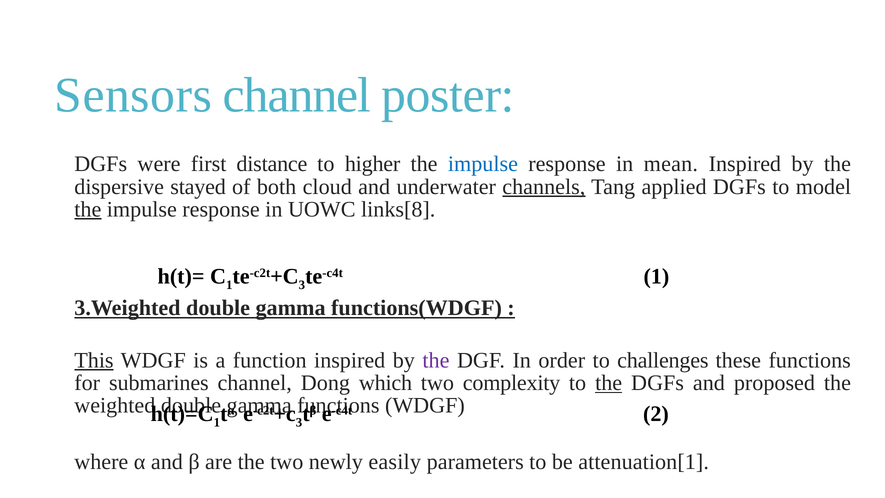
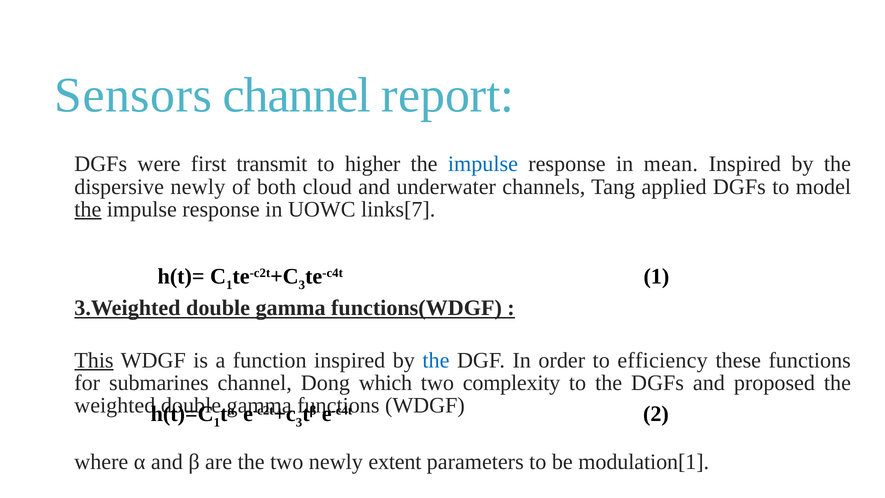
poster: poster -> report (448, 95)
distance: distance -> transmit (272, 164)
dispersive stayed: stayed -> newly (198, 187)
channels underline: present -> none (544, 187)
links[8: links[8 -> links[7 (398, 209)
the colour: purple -> blue (436, 360)
challenges: challenges -> efficiency (663, 360)
the underline: present -> none (609, 383)
easily: easily -> extent (395, 462)
attenuation[1: attenuation[1 -> modulation[1 (644, 462)
